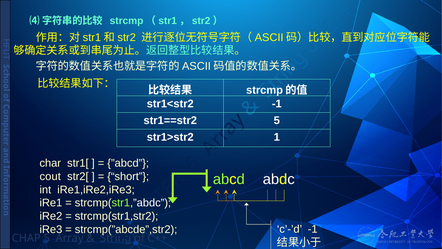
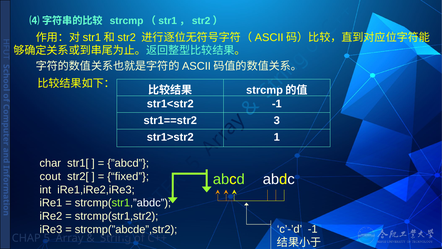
str1==str2 5: 5 -> 3 (277, 120)
short: short -> fixed (128, 176)
